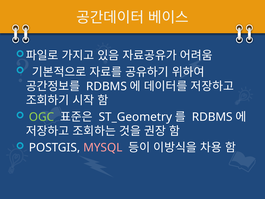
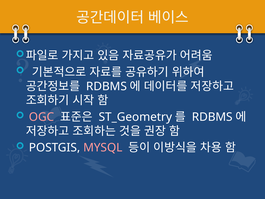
OGC colour: light green -> pink (41, 117)
